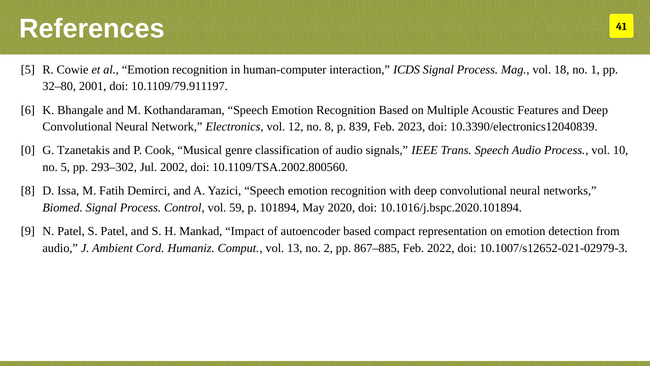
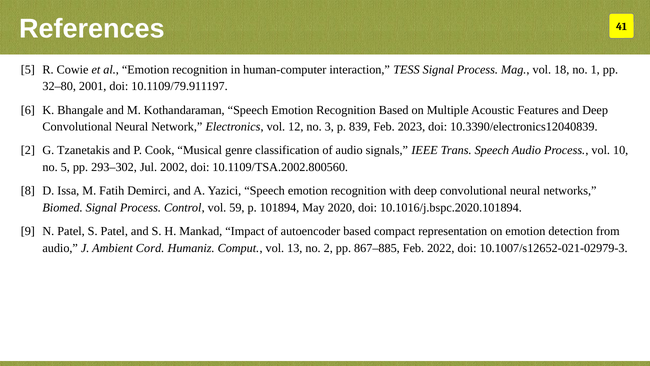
ICDS: ICDS -> TESS (406, 70)
no 8: 8 -> 3 (329, 127)
0: 0 -> 2 (28, 150)
